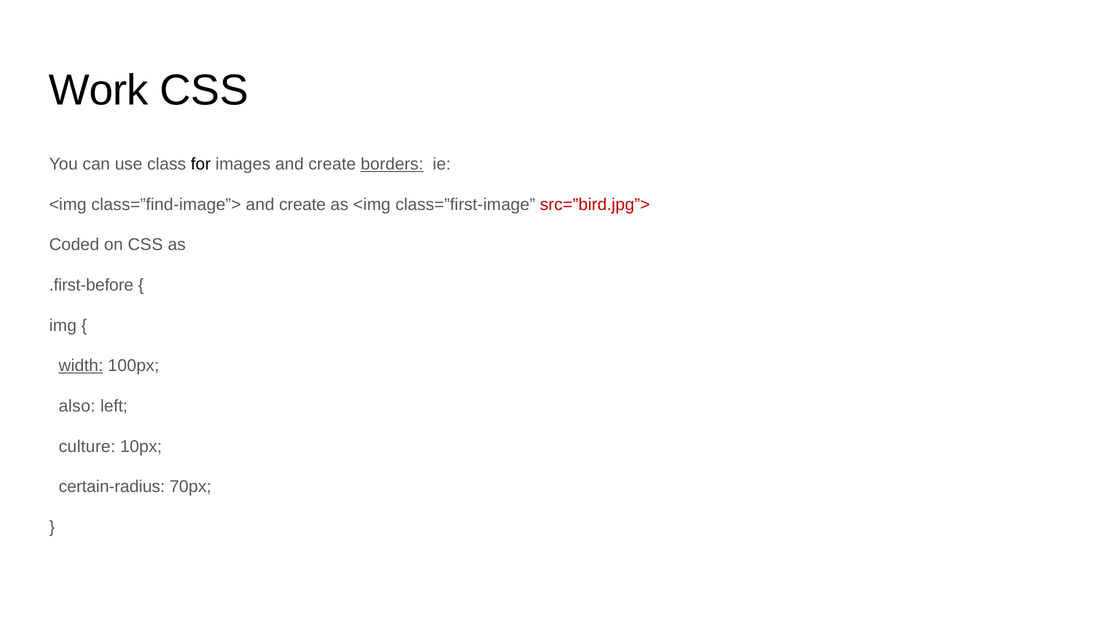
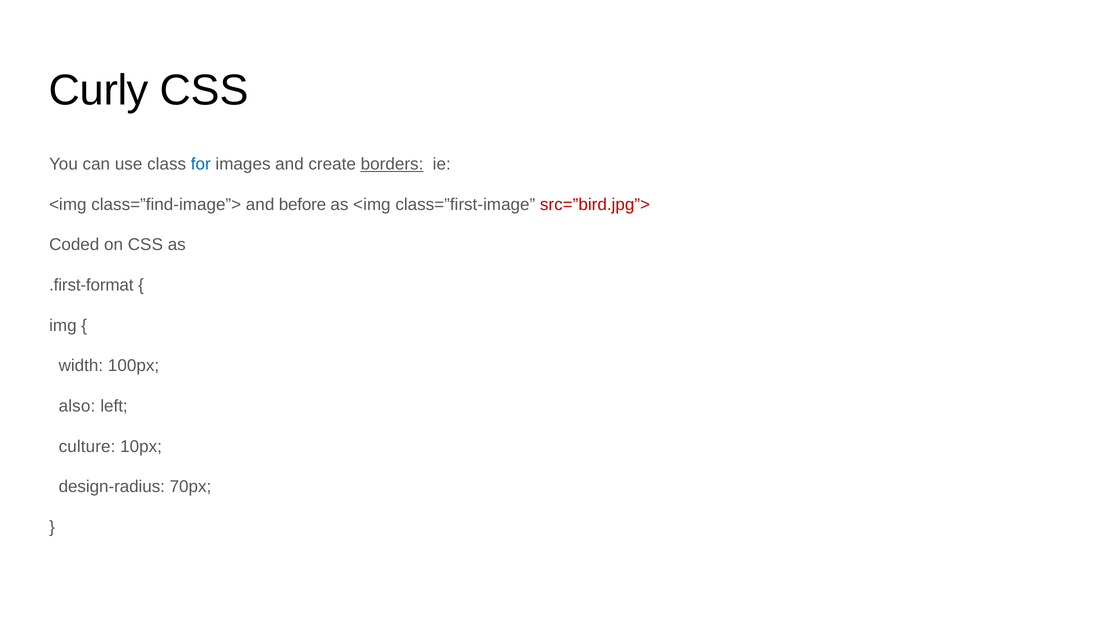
Work: Work -> Curly (99, 90)
for colour: black -> blue (201, 164)
create: create -> before (302, 205)
.first-before: .first-before -> .first-format (91, 285)
width underline: present -> none (81, 366)
certain-radius: certain-radius -> design-radius (112, 487)
